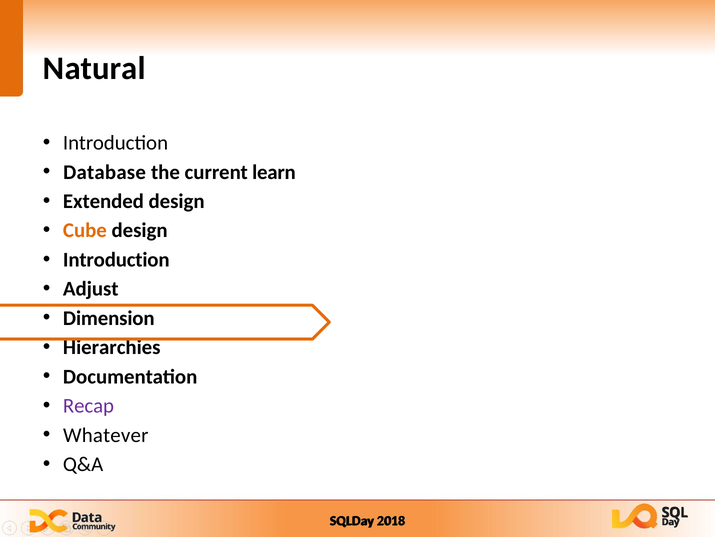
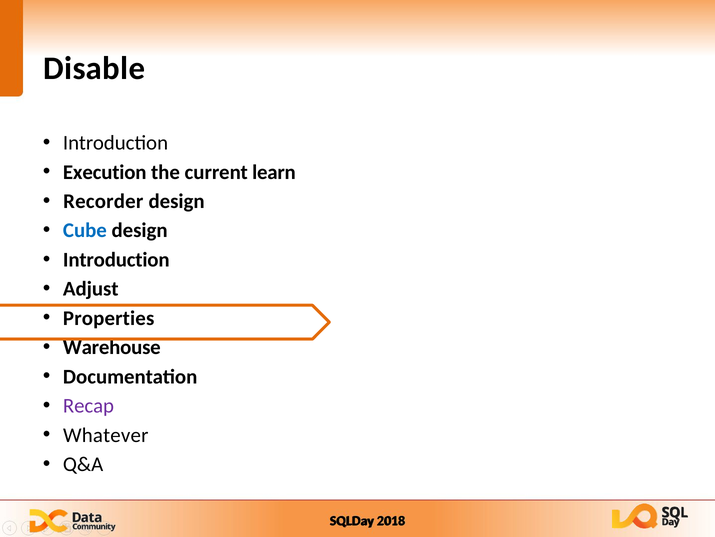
Natural: Natural -> Disable (94, 68)
Database: Database -> Execution (105, 172)
Extended: Extended -> Recorder (103, 201)
Cube colour: orange -> blue (85, 230)
Dimension: Dimension -> Properties (109, 318)
Hierarchies: Hierarchies -> Warehouse (112, 347)
